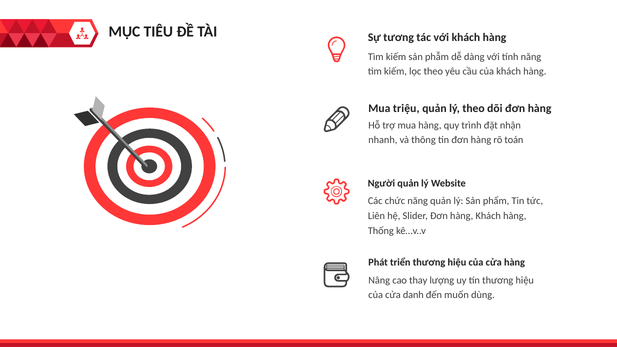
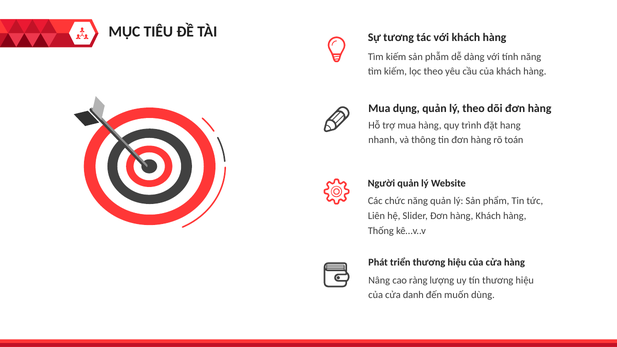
triệu: triệu -> dụng (406, 108)
nhận: nhận -> hang (510, 125)
thay: thay -> ràng (418, 280)
